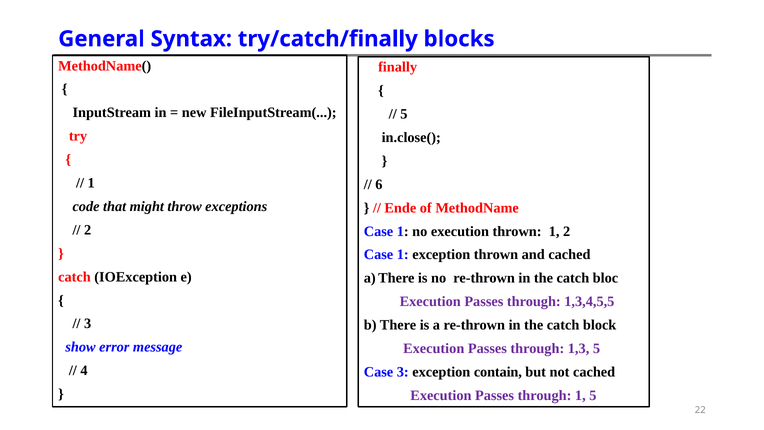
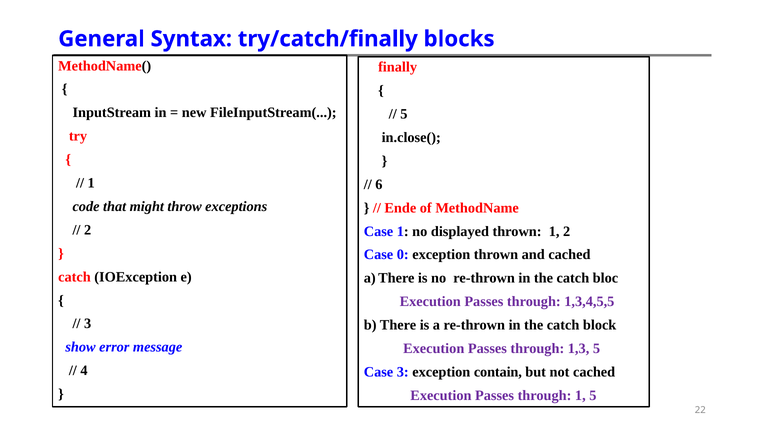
no execution: execution -> displayed (460, 231)
1: 1 -> 0 (403, 255)
